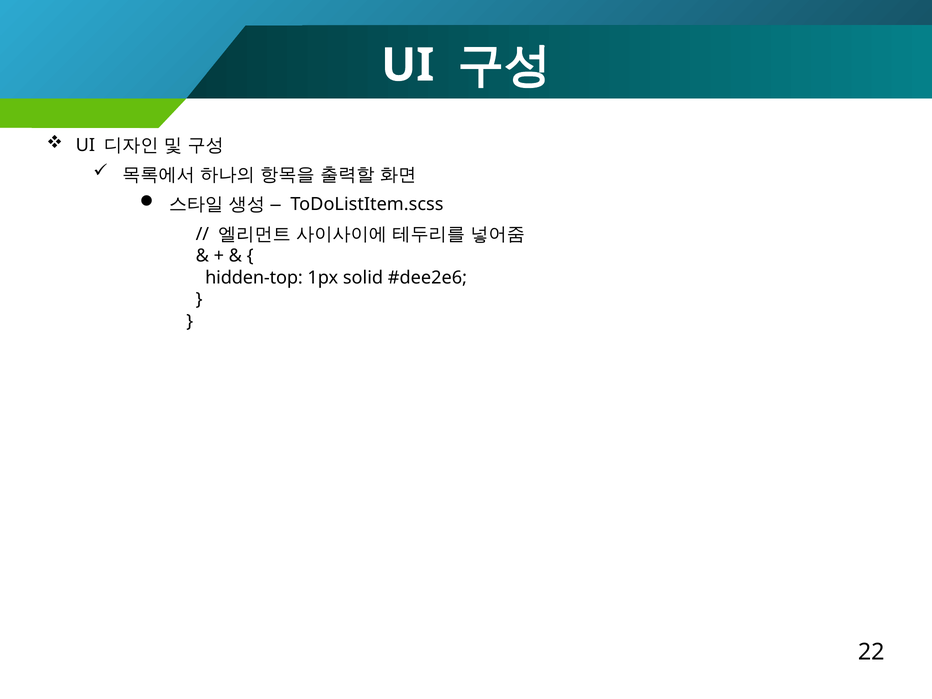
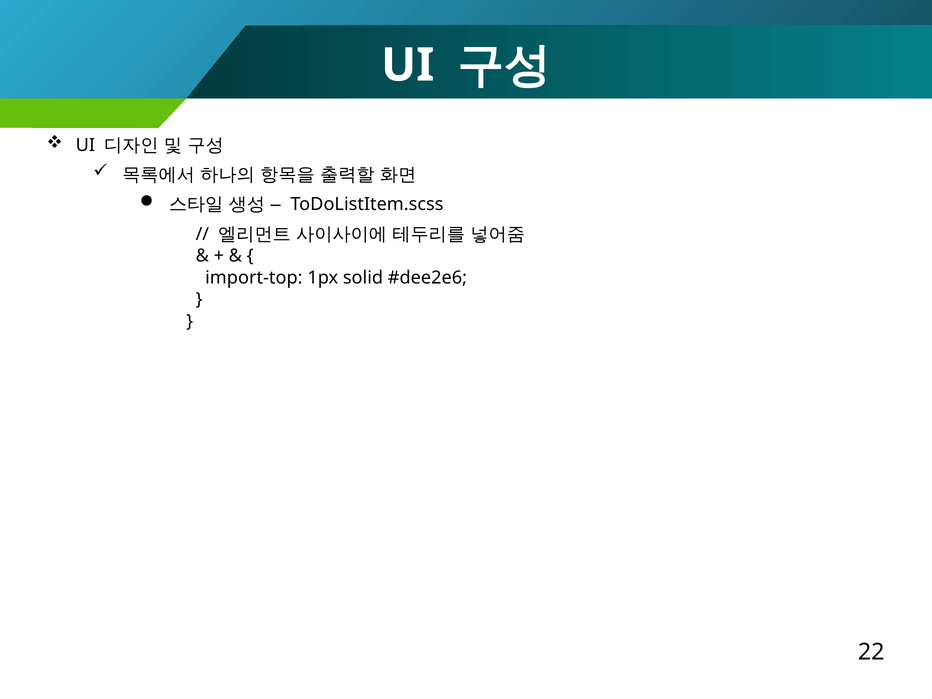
hidden-top: hidden-top -> import-top (254, 278)
